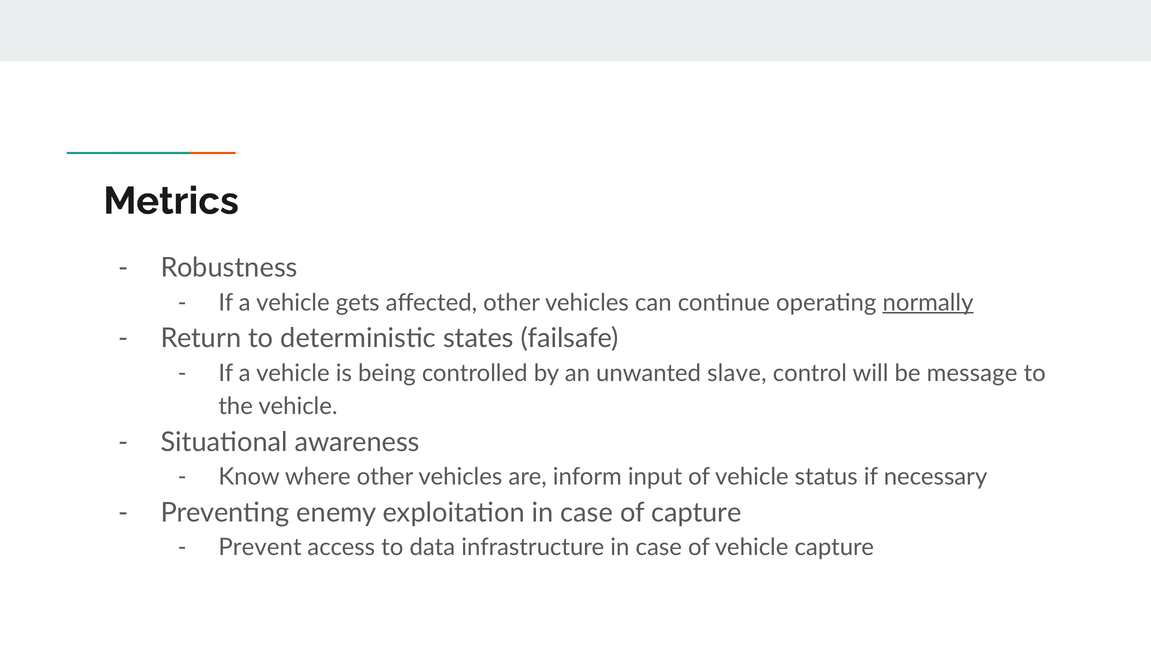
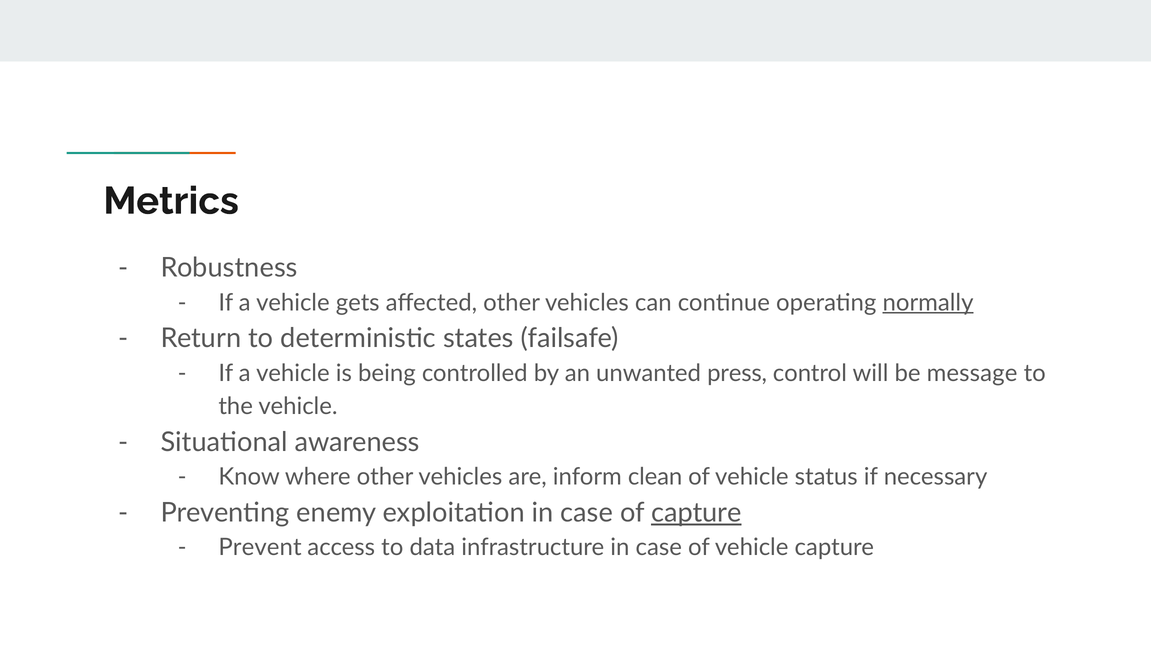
slave: slave -> press (737, 373)
input: input -> clean (655, 477)
capture underline: none -> present (696, 512)
